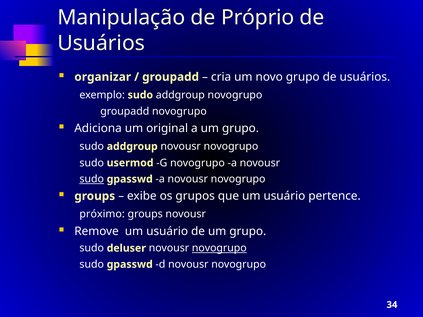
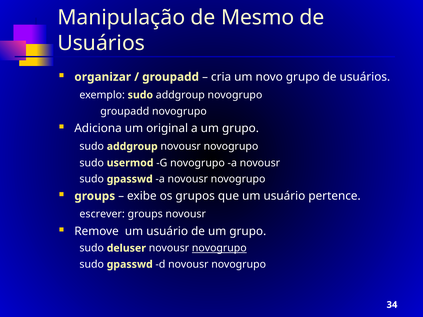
Próprio: Próprio -> Mesmo (258, 18)
sudo underline: present -> none (92, 179)
próximo: próximo -> escrever (102, 214)
